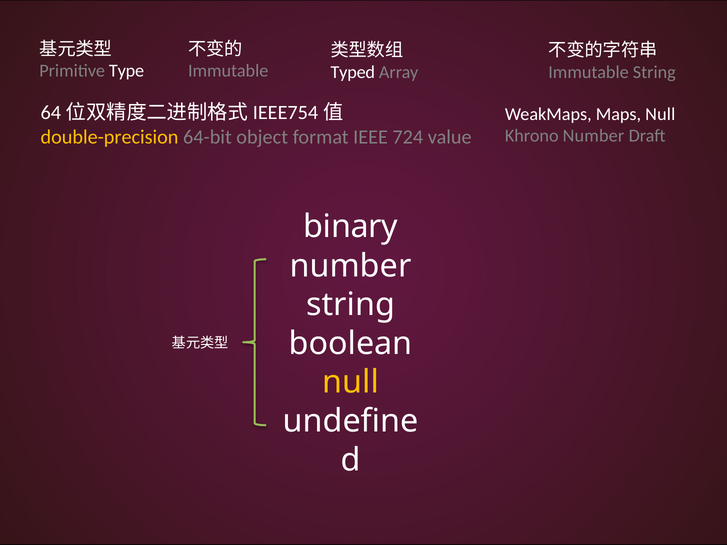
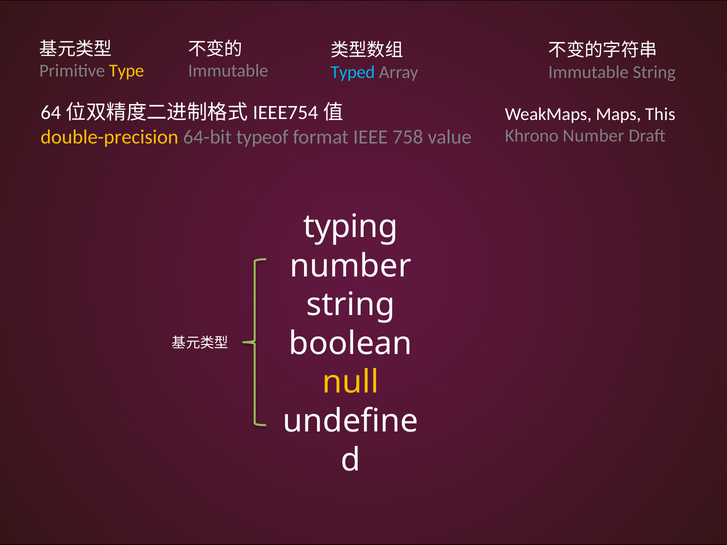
Type colour: white -> yellow (127, 71)
Typed colour: white -> light blue (353, 72)
Maps Null: Null -> This (660, 114)
object: object -> typeof (262, 137)
724: 724 -> 758 (408, 137)
binary: binary -> typing (351, 227)
